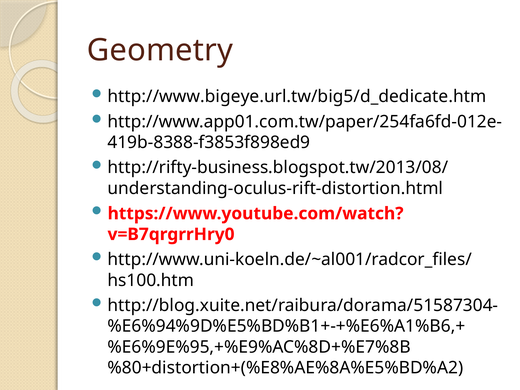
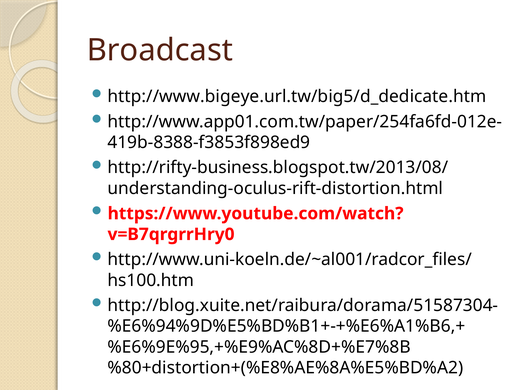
Geometry: Geometry -> Broadcast (160, 50)
